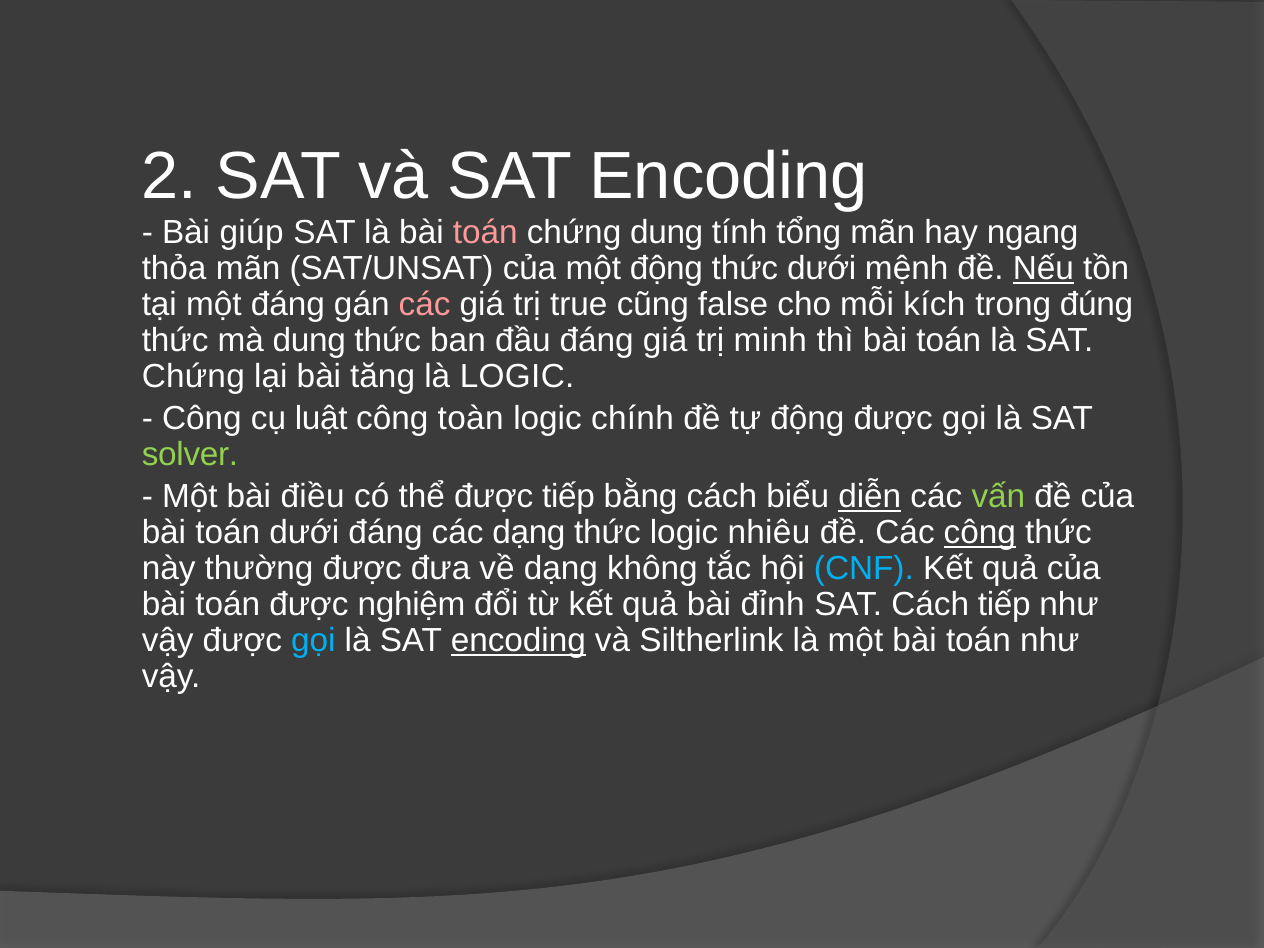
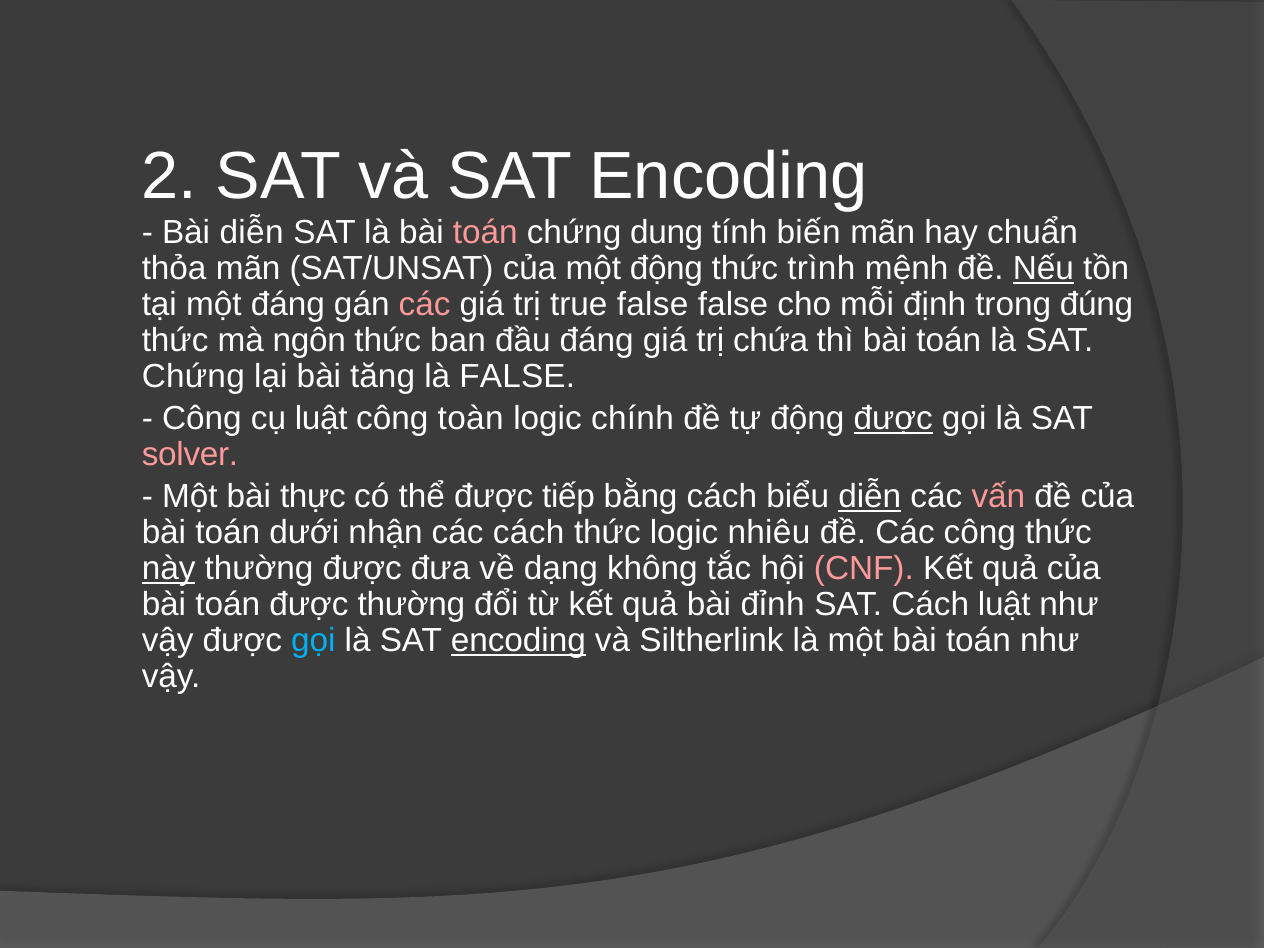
Bài giúp: giúp -> diễn (252, 232)
tổng: tổng -> biến (809, 232)
ngang: ngang -> chuẩn (1033, 232)
thức dưới: dưới -> trình (821, 268)
true cũng: cũng -> false (653, 304)
kích: kích -> định (935, 304)
mà dung: dung -> ngôn (309, 340)
minh: minh -> chứa (771, 340)
là LOGIC: LOGIC -> FALSE (517, 376)
được underline: none -> present (893, 418)
solver colour: light green -> pink (190, 454)
điều: điều -> thực (313, 496)
vấn colour: light green -> pink (998, 496)
dưới đáng: đáng -> nhận (386, 532)
các dạng: dạng -> cách (529, 532)
công underline: present -> none (980, 532)
này underline: none -> present (169, 568)
CNF colour: light blue -> pink (864, 568)
được nghiệm: nghiệm -> thường (411, 604)
Cách tiếp: tiếp -> luật (1004, 604)
